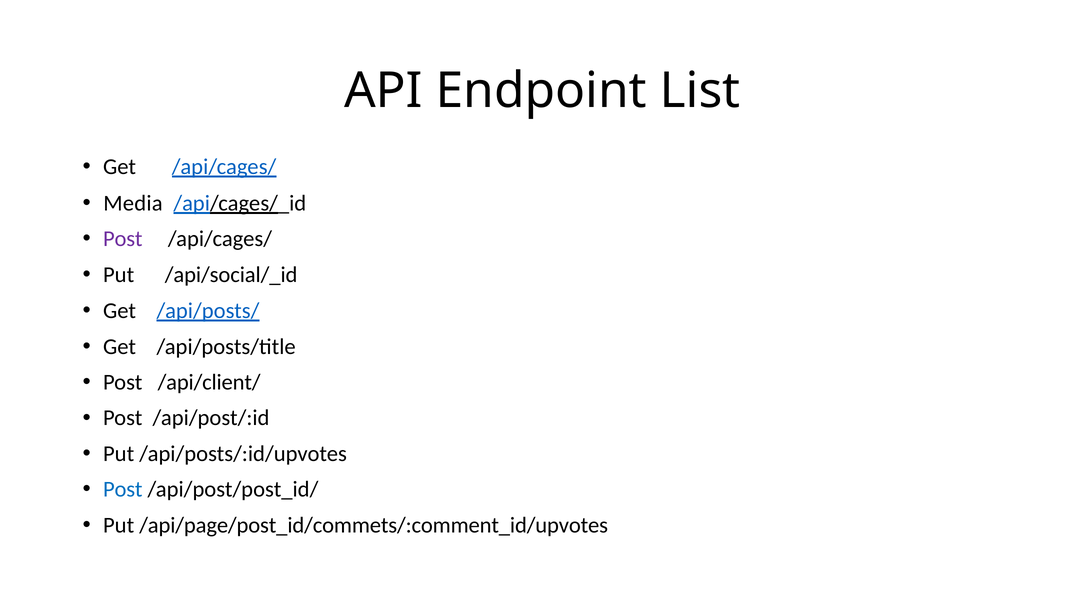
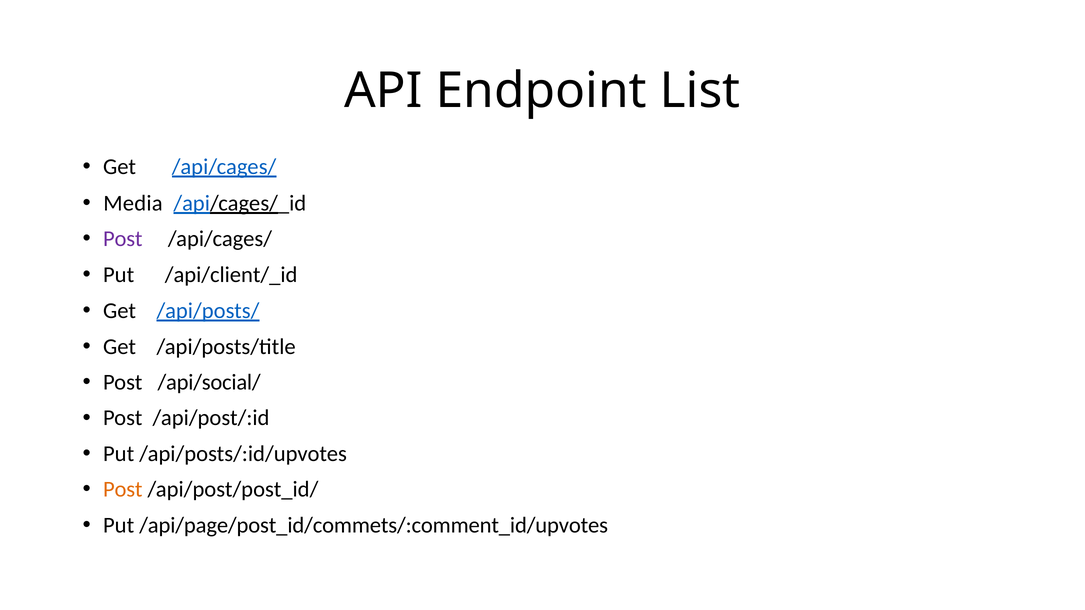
/api/social/_id: /api/social/_id -> /api/client/_id (231, 275)
/api/client/: /api/client/ -> /api/social/ (209, 382)
Post colour: blue -> orange (123, 490)
